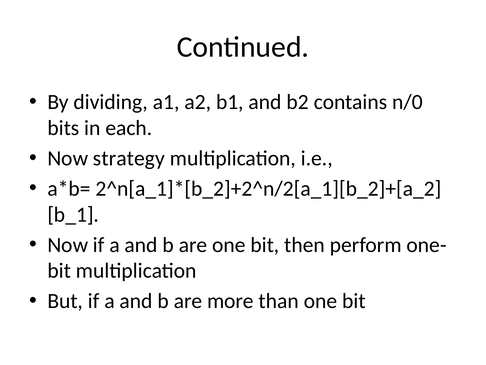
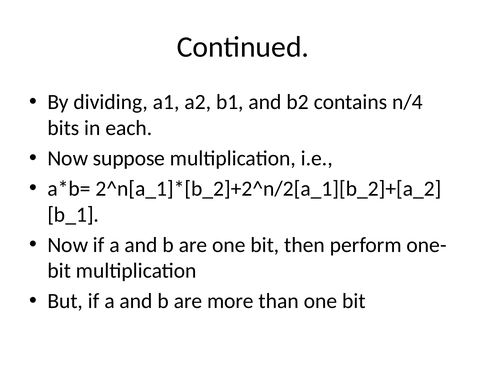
n/0: n/0 -> n/4 (407, 102)
strategy: strategy -> suppose (129, 158)
